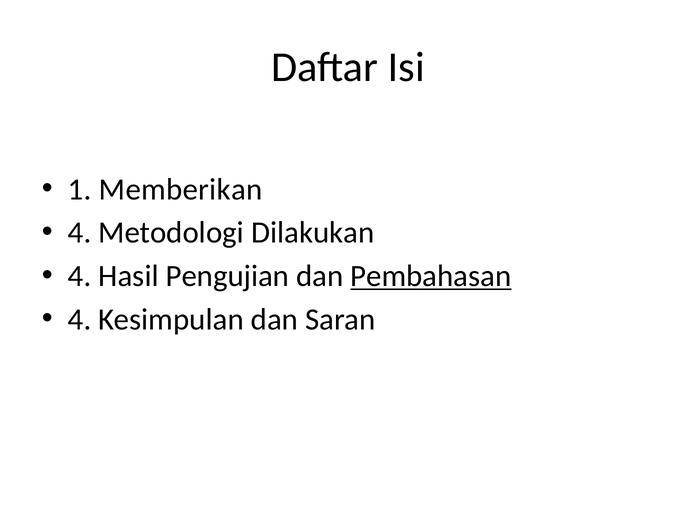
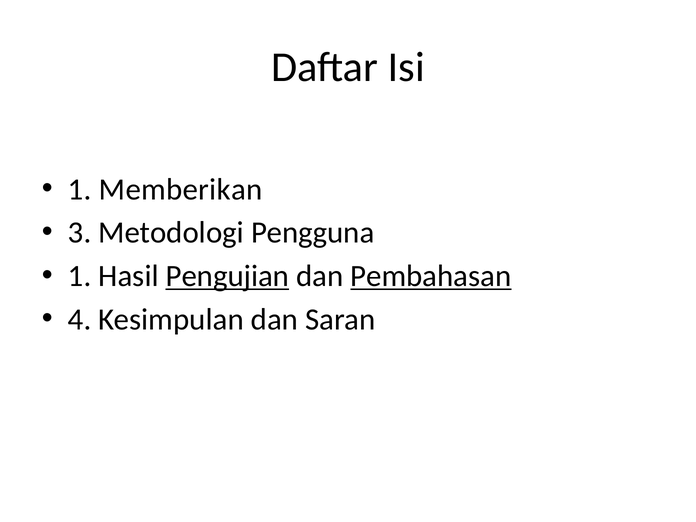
4: 4 -> 3 (80, 233)
Dilakukan: Dilakukan -> Pengguna (313, 233)
4: 4 -> 1 (80, 276)
Pengujian underline: none -> present (227, 276)
